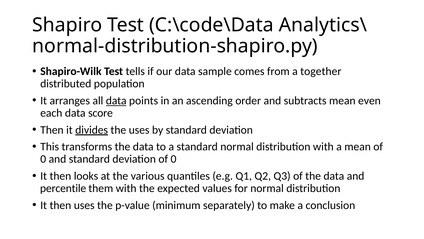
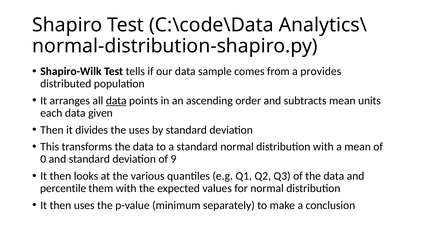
together: together -> provides (321, 71)
even: even -> units (369, 100)
score: score -> given (100, 113)
divides underline: present -> none (92, 130)
deviation of 0: 0 -> 9 (174, 159)
